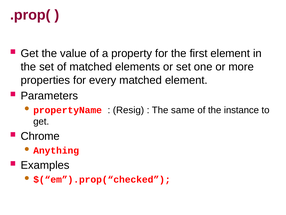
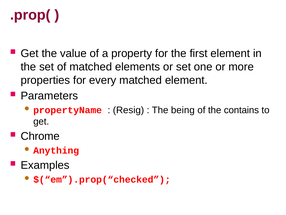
same: same -> being (183, 110)
instance: instance -> contains (241, 110)
